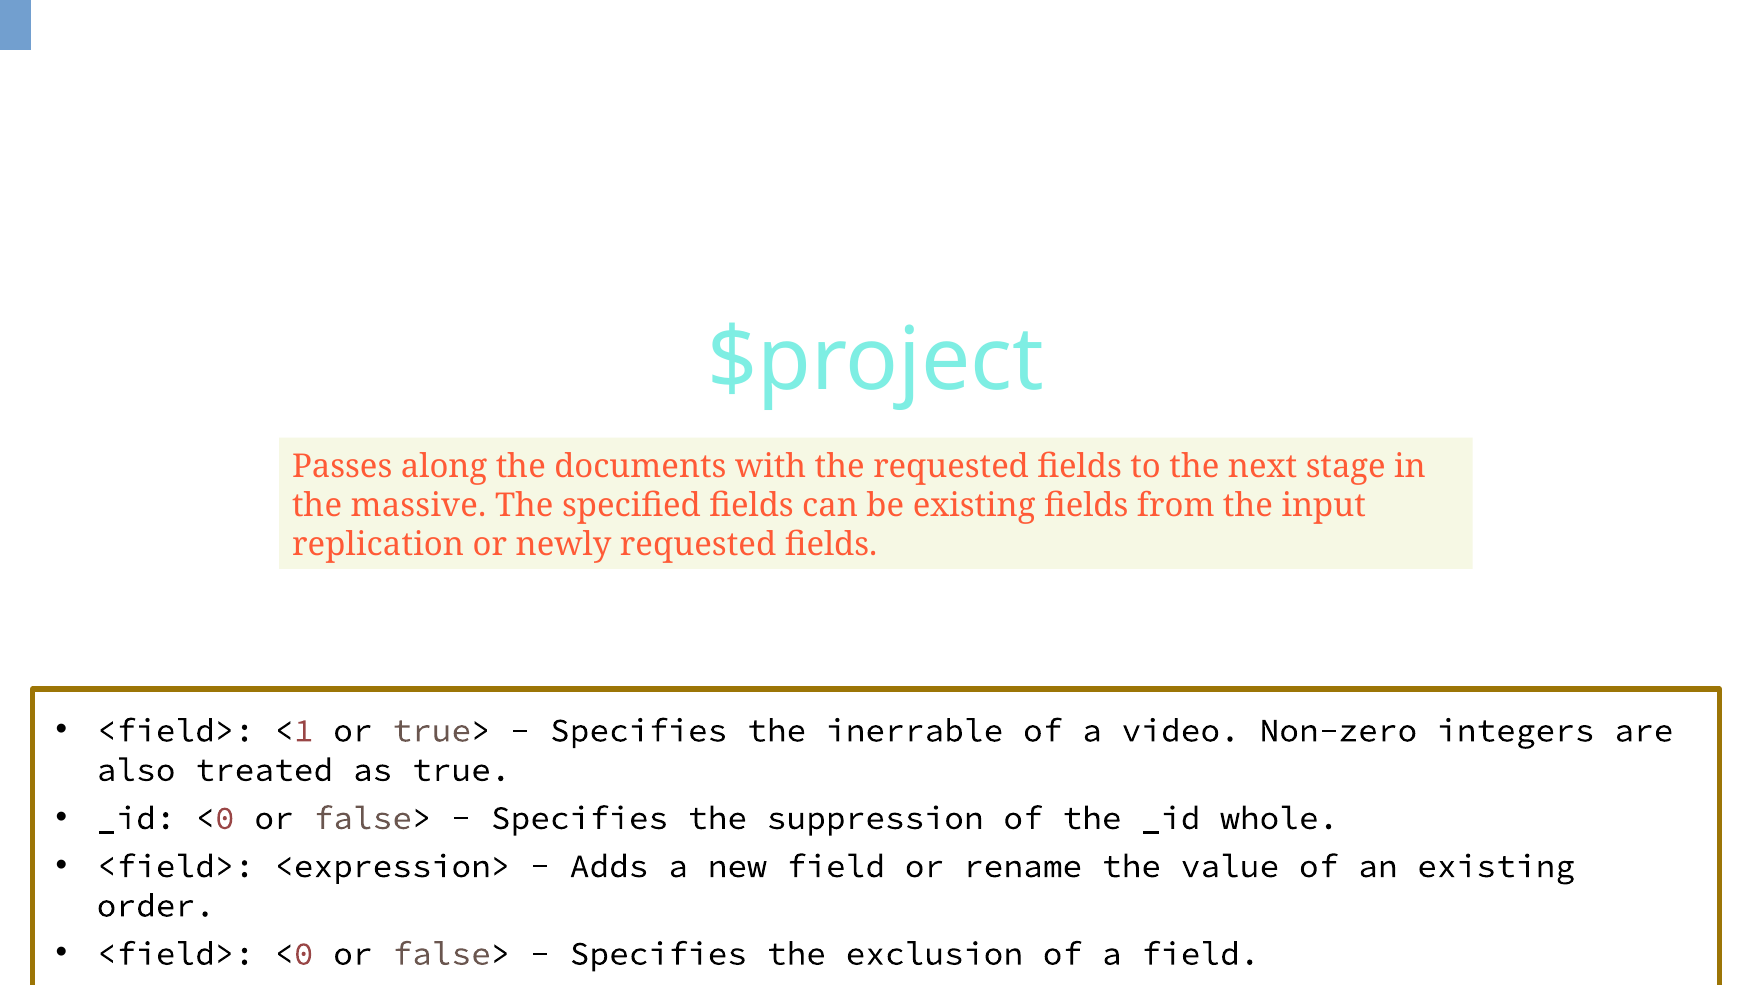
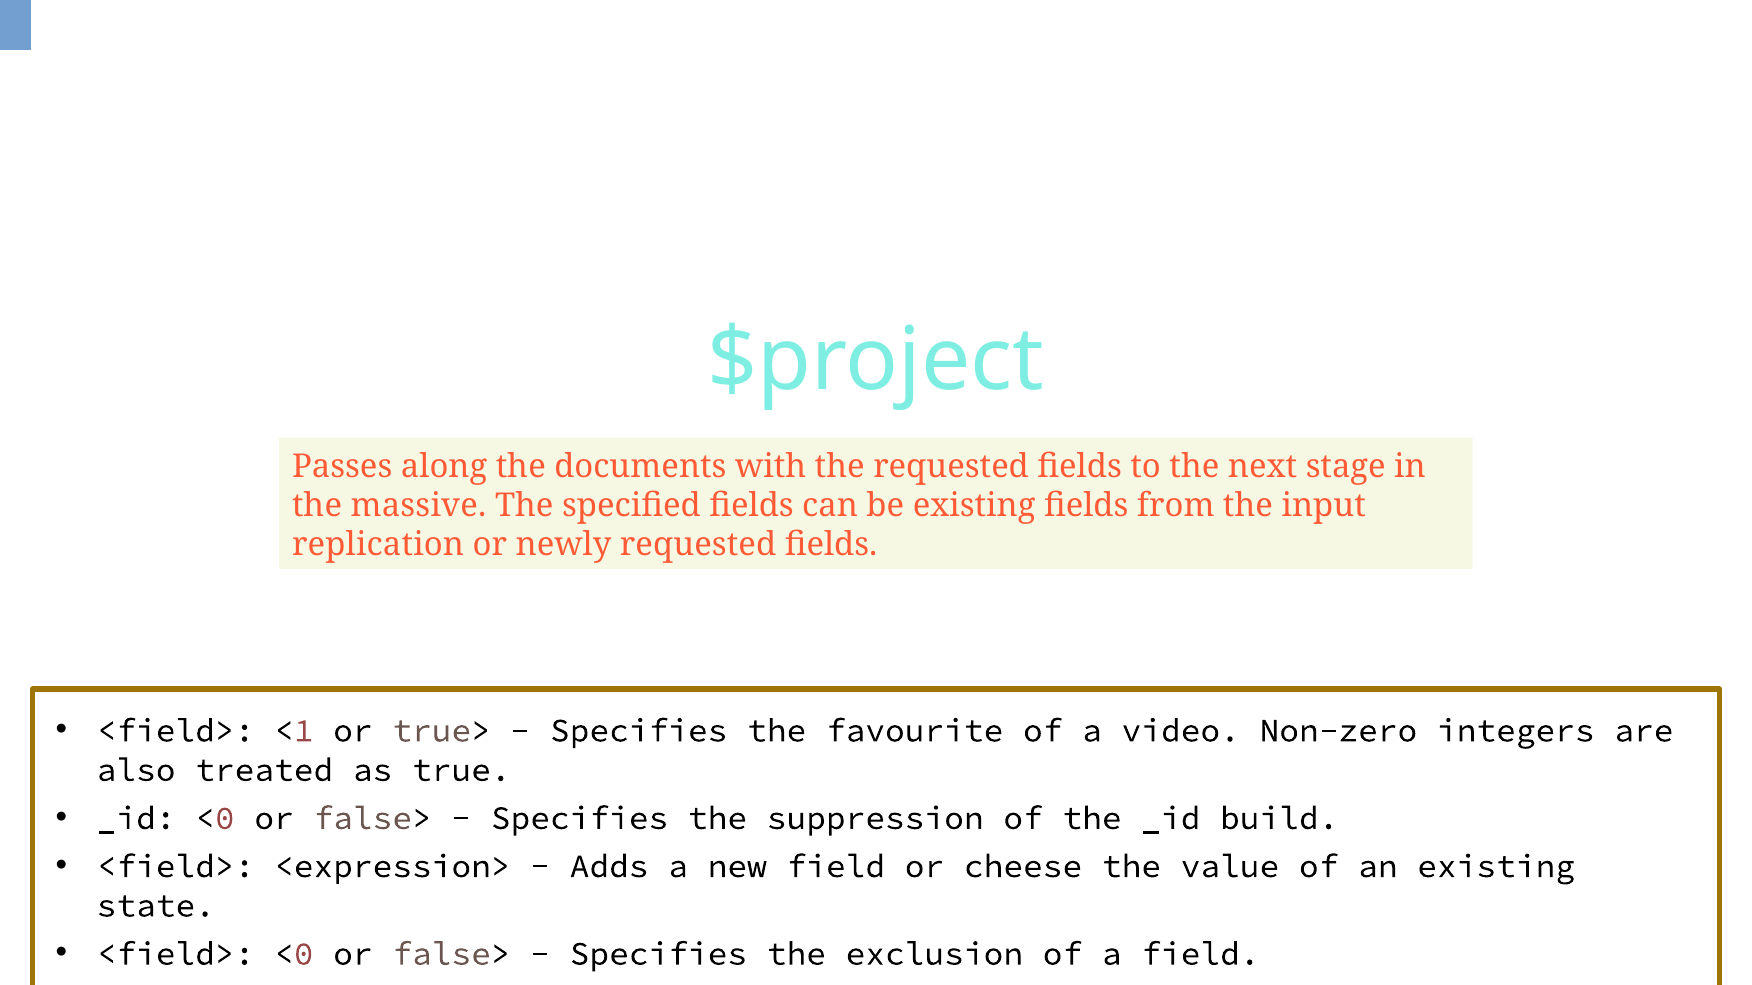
inerrable: inerrable -> favourite (915, 731)
whole: whole -> build (1279, 819)
rename: rename -> cheese (1023, 867)
order: order -> state (156, 906)
